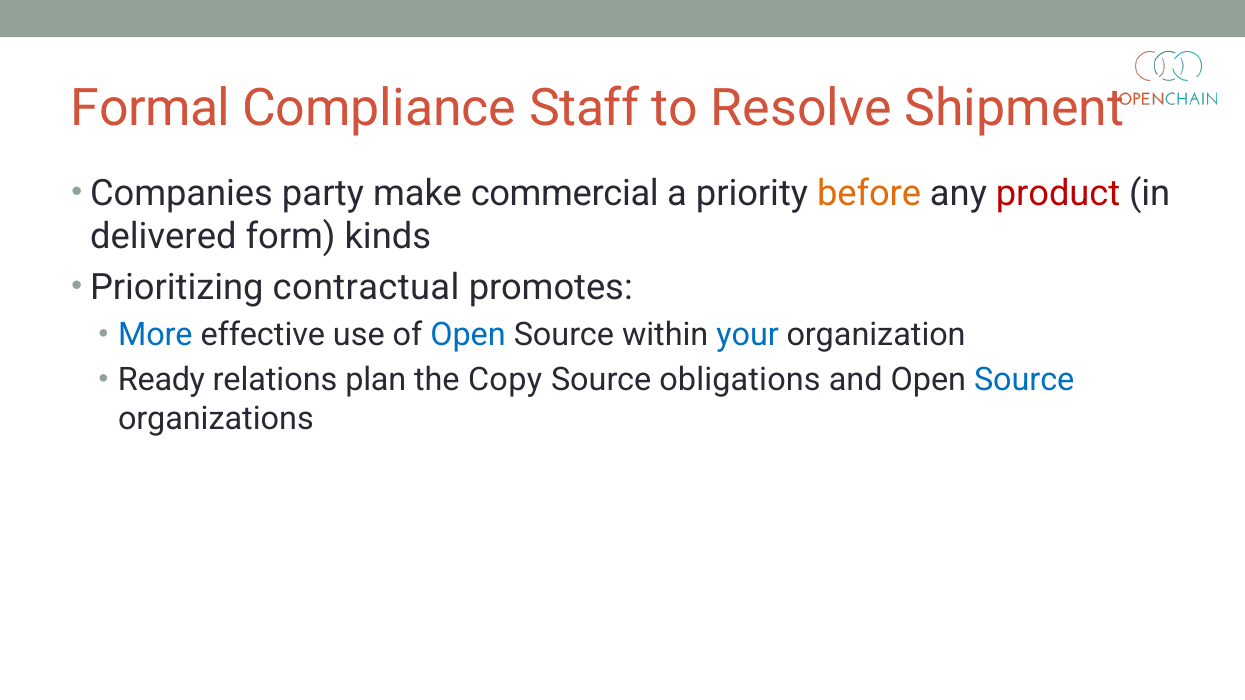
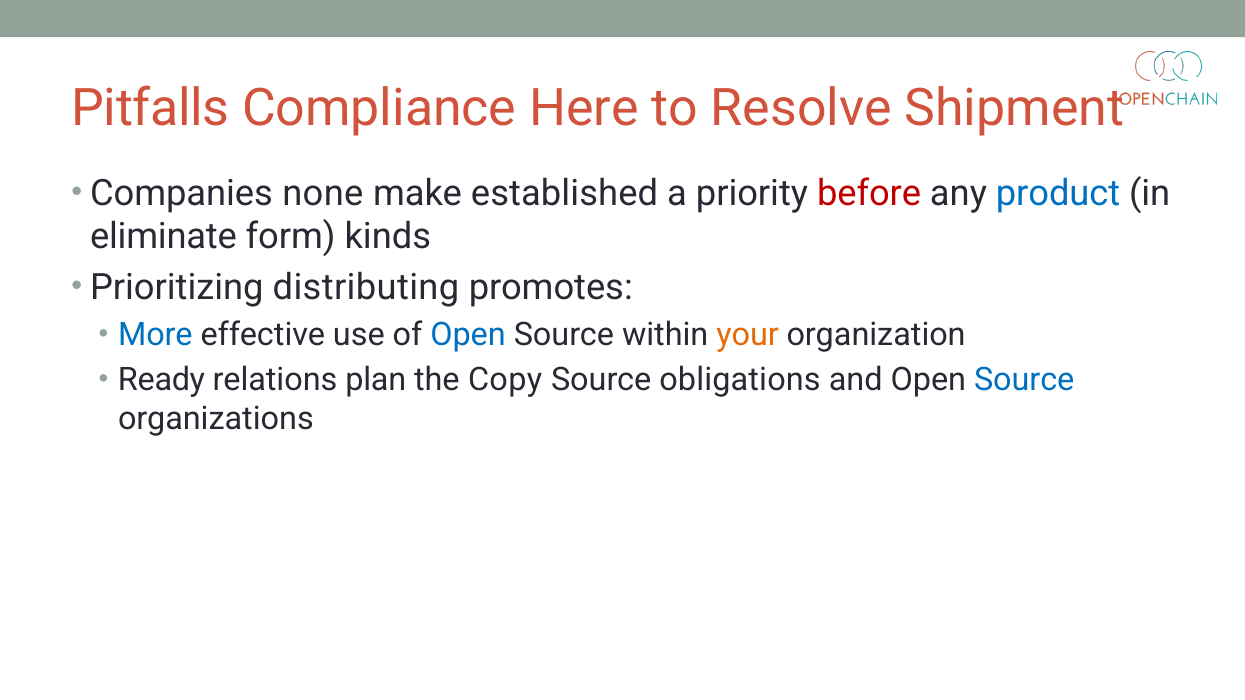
Formal: Formal -> Pitfalls (150, 109)
Staff: Staff -> Here (584, 109)
party: party -> none (323, 193)
commercial: commercial -> established (565, 193)
before colour: orange -> red (869, 193)
product colour: red -> blue (1058, 193)
delivered: delivered -> eliminate (163, 237)
contractual: contractual -> distributing (366, 288)
your colour: blue -> orange (748, 335)
